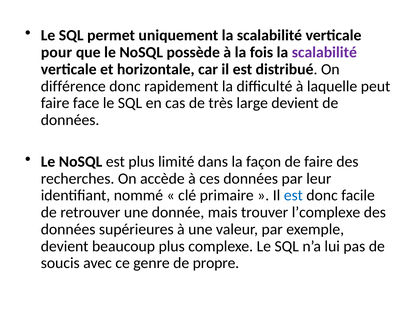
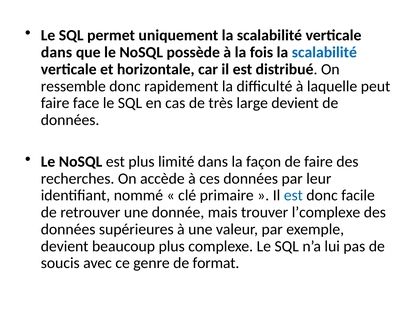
pour: pour -> dans (56, 52)
scalabilité colour: purple -> blue (324, 52)
différence: différence -> ressemble (73, 86)
propre: propre -> format (216, 264)
